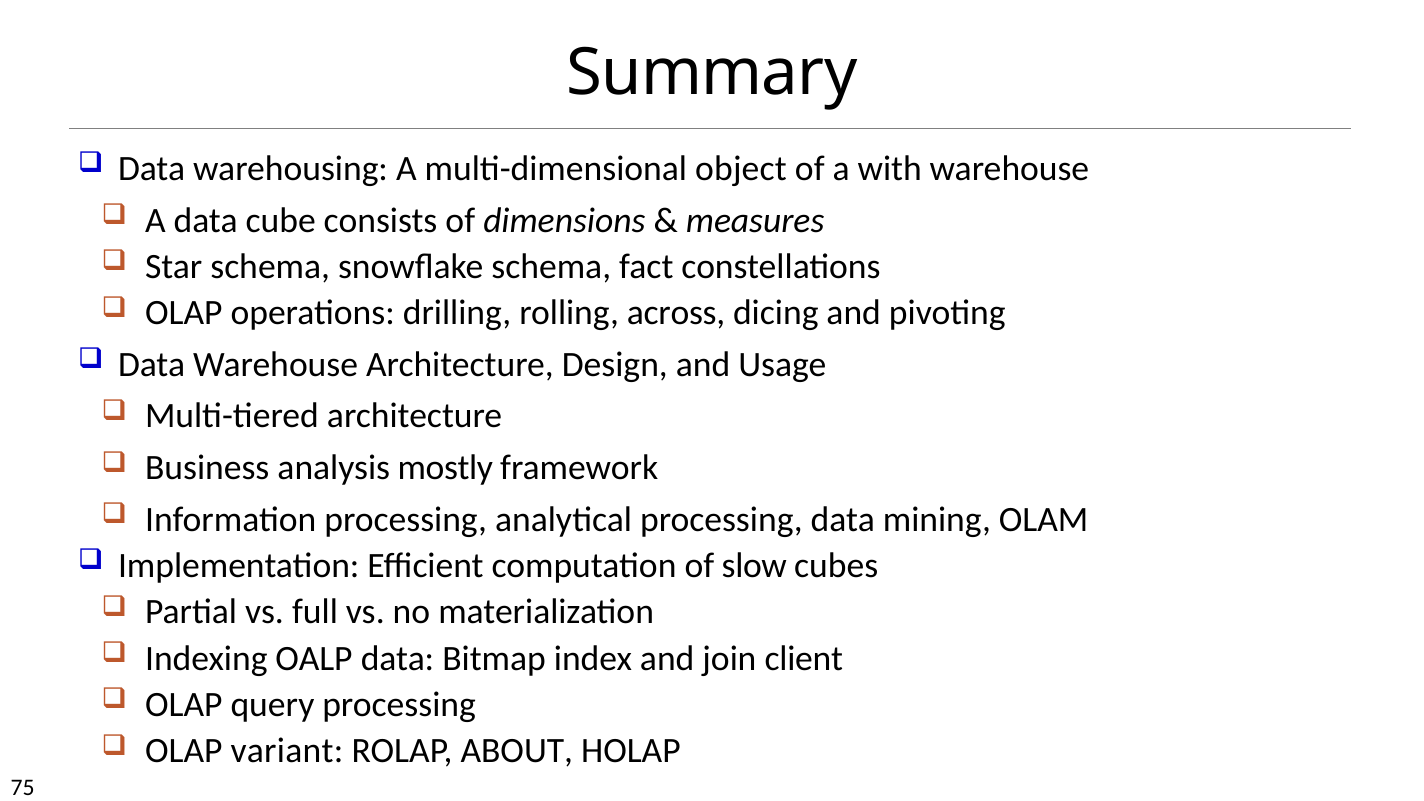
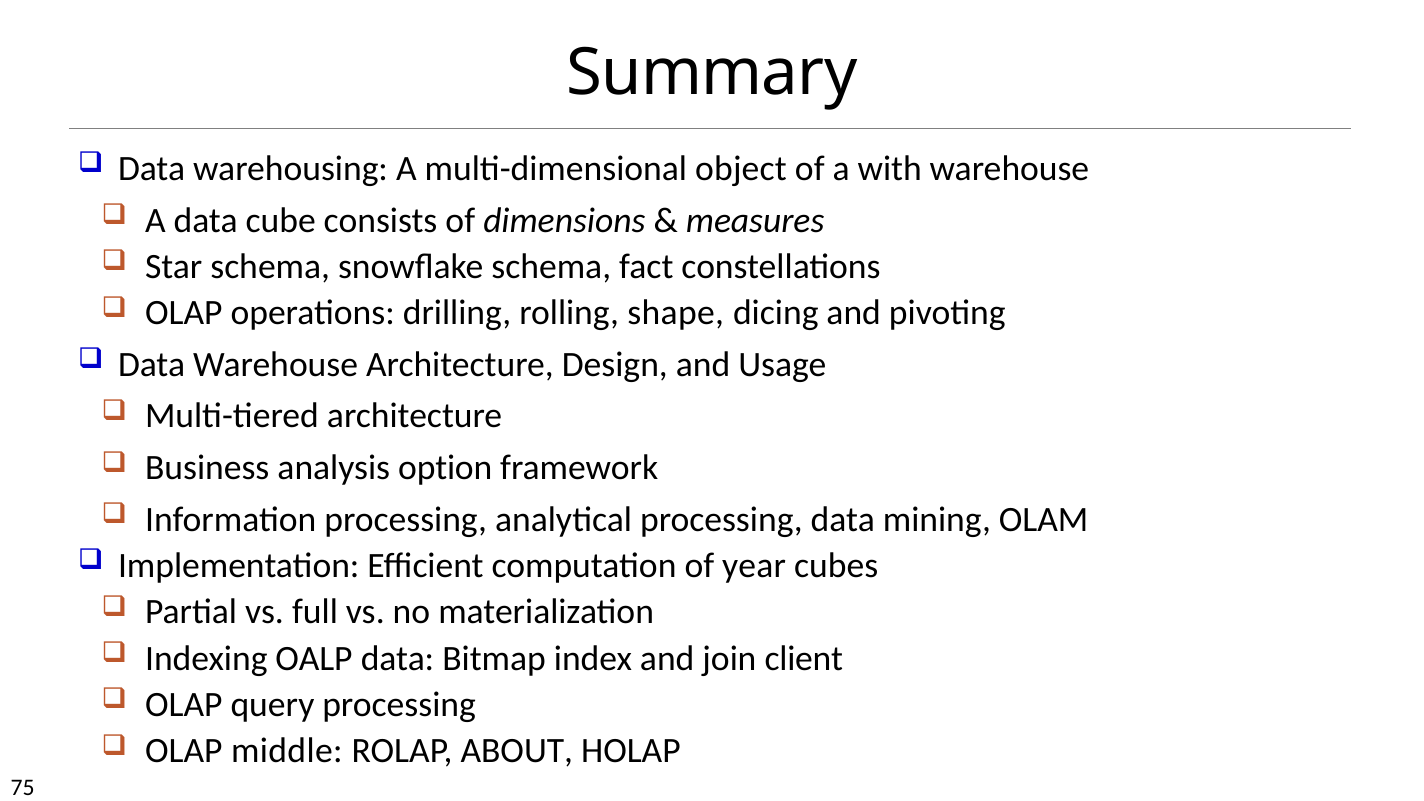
across: across -> shape (676, 313)
mostly: mostly -> option (445, 468)
slow: slow -> year (754, 566)
variant: variant -> middle (287, 751)
